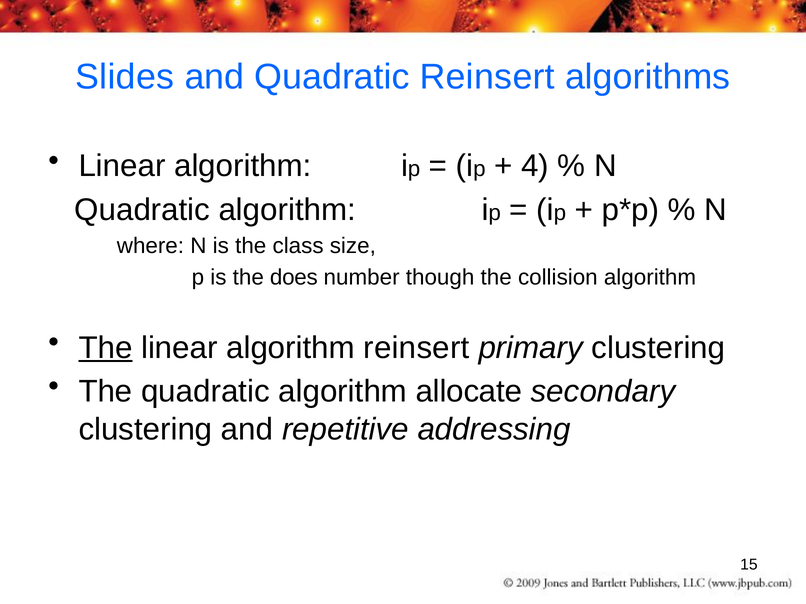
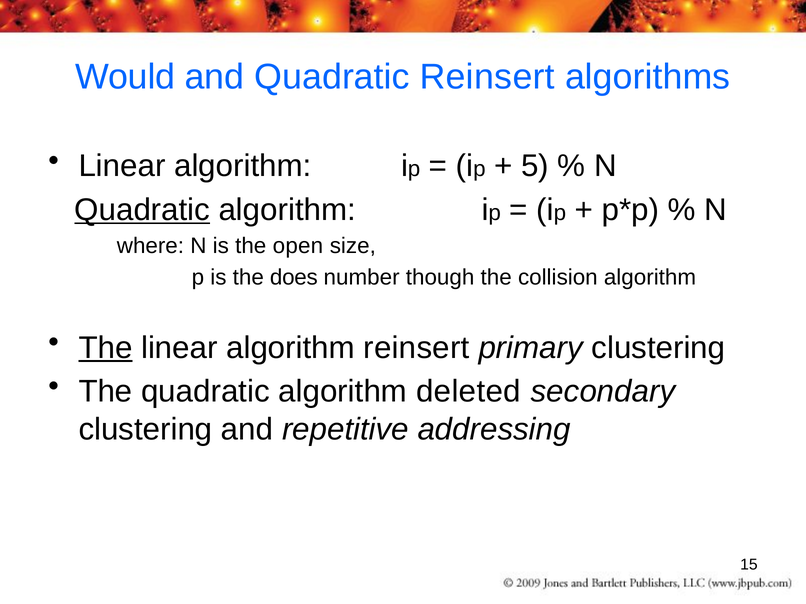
Slides: Slides -> Would (125, 77)
4: 4 -> 5 (535, 166)
Quadratic underline: none -> present (142, 210)
class: class -> open (298, 246)
allocate: allocate -> deleted (469, 392)
